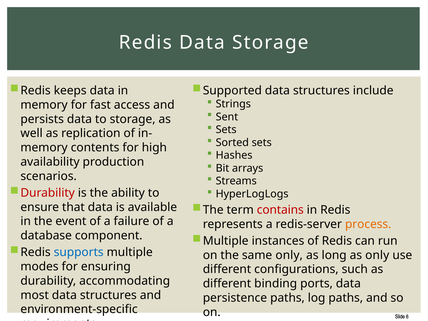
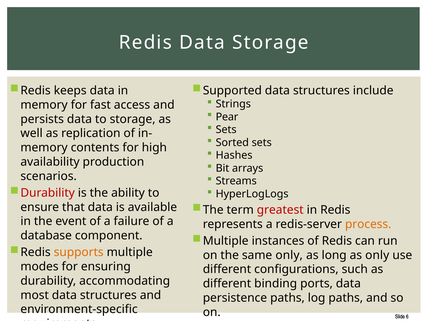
Sent: Sent -> Pear (227, 117)
contains: contains -> greatest (280, 210)
supports colour: blue -> orange (79, 252)
